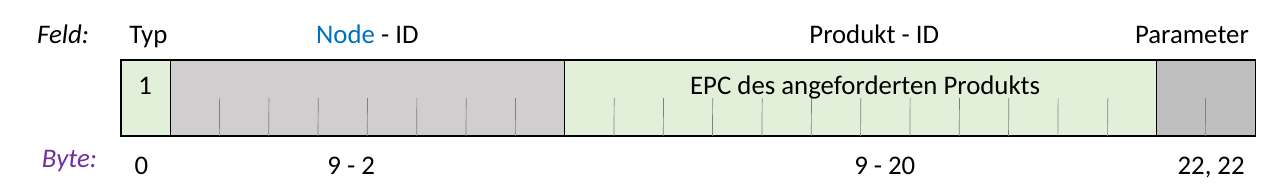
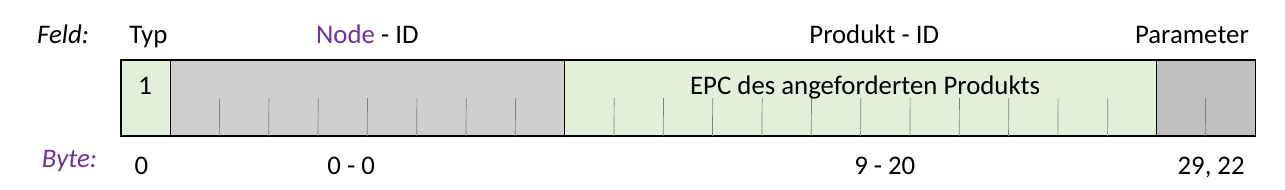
Node colour: blue -> purple (346, 34)
0 9: 9 -> 0 (334, 165)
2: 2 -> 0 (368, 165)
20 22: 22 -> 29 (1195, 165)
